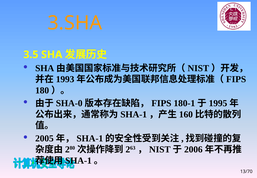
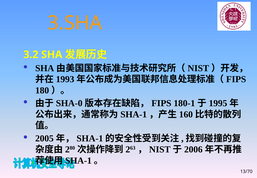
3.5: 3.5 -> 3.2 (31, 55)
